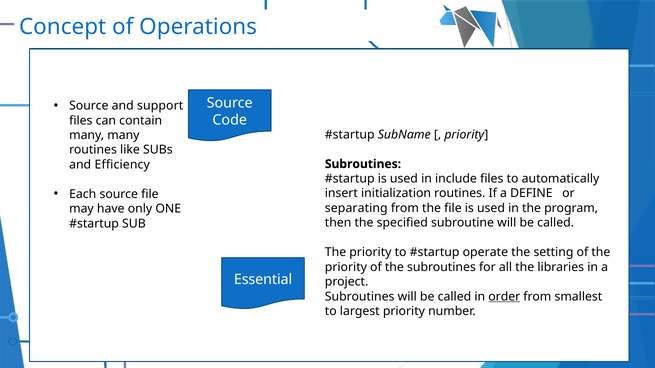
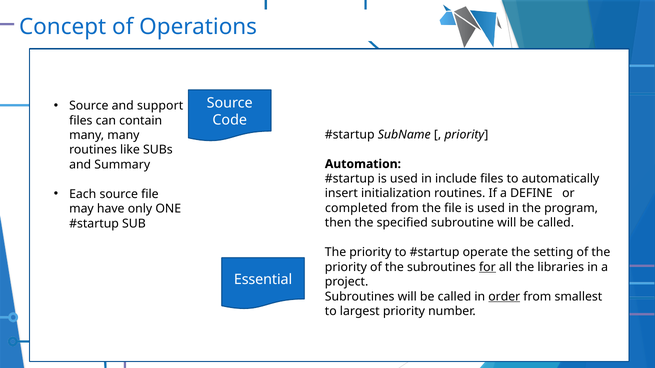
Efficiency: Efficiency -> Summary (122, 165)
Subroutines: Subroutines -> Automation (363, 164)
separating: separating -> completed (356, 208)
for underline: none -> present (487, 267)
